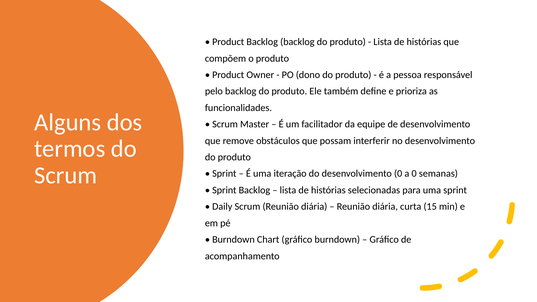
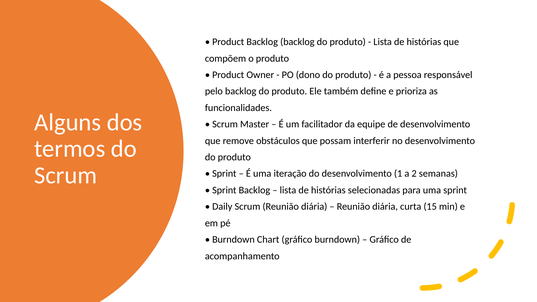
desenvolvimento 0: 0 -> 1 (398, 174)
a 0: 0 -> 2 (414, 174)
